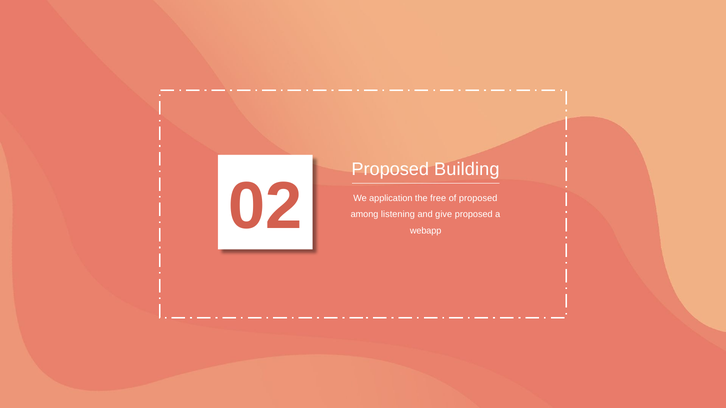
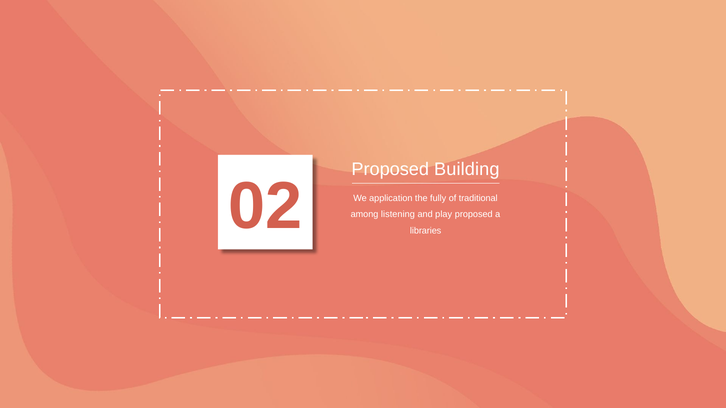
free: free -> fully (438, 198)
of proposed: proposed -> traditional (478, 198)
give: give -> play (444, 215)
webapp: webapp -> libraries (426, 231)
